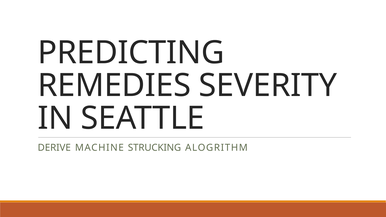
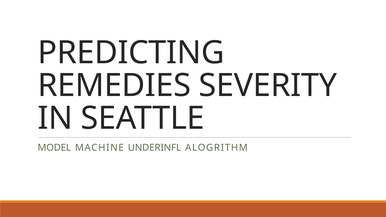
DERIVE: DERIVE -> MODEL (54, 148)
STRUCKING: STRUCKING -> UNDERINFL (154, 148)
